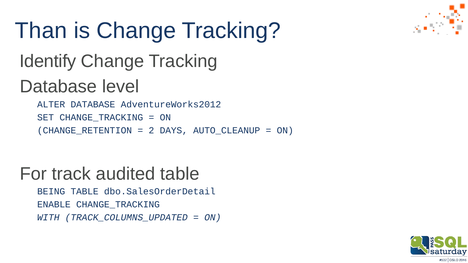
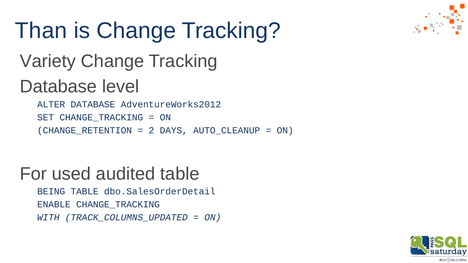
Identify: Identify -> Variety (48, 61)
track: track -> used (71, 174)
